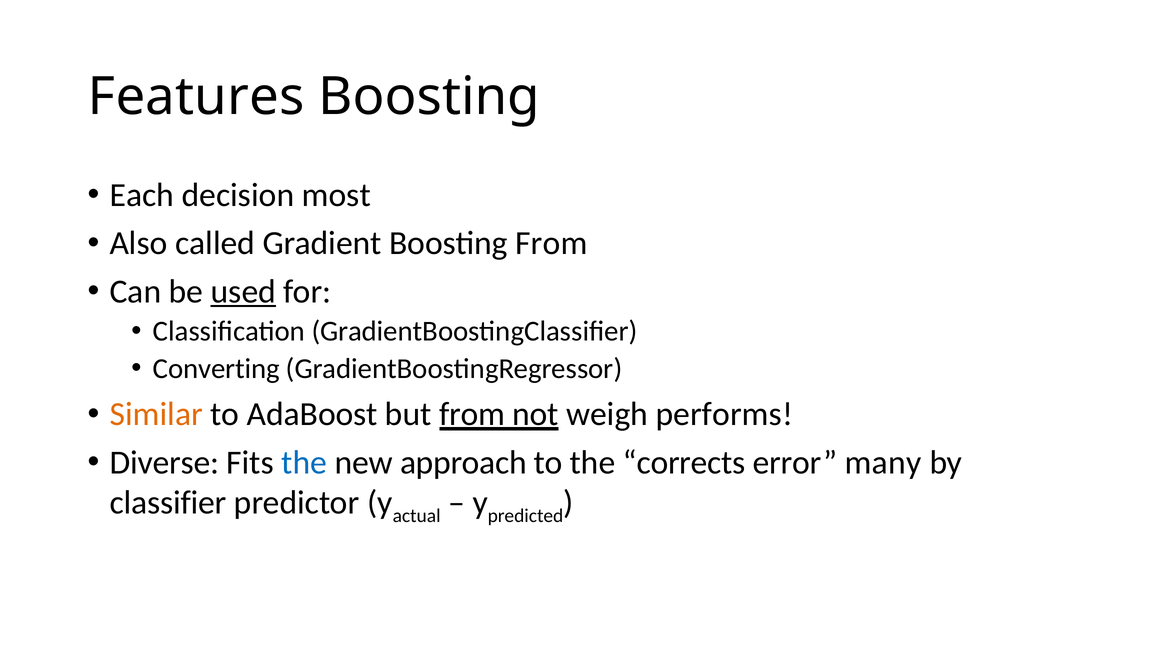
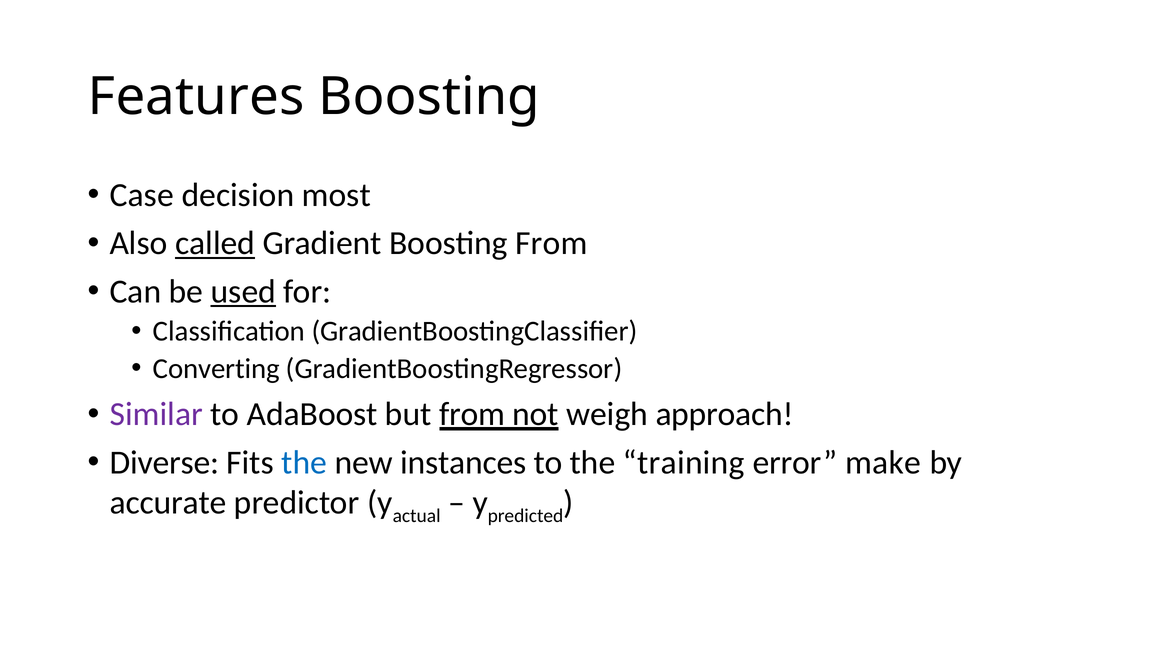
Each: Each -> Case (142, 195)
called underline: none -> present (215, 243)
Similar colour: orange -> purple (156, 414)
performs: performs -> approach (725, 414)
approach: approach -> instances (463, 463)
corrects: corrects -> training (684, 463)
many: many -> make (883, 463)
classifier: classifier -> accurate (168, 503)
